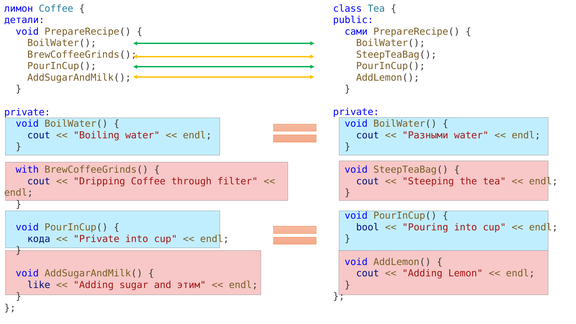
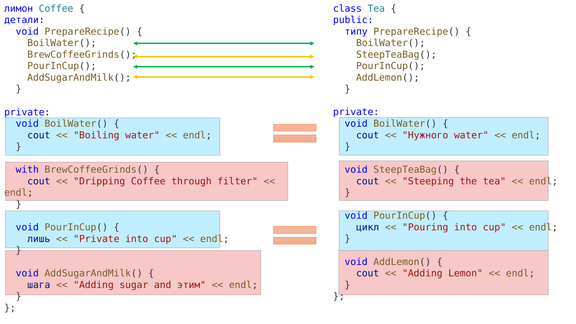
сами: сами -> типу (356, 32)
Разными: Разными -> Нужного (425, 135)
bool: bool -> цикл (368, 227)
кода: кода -> лишь (39, 239)
like: like -> шага (39, 285)
